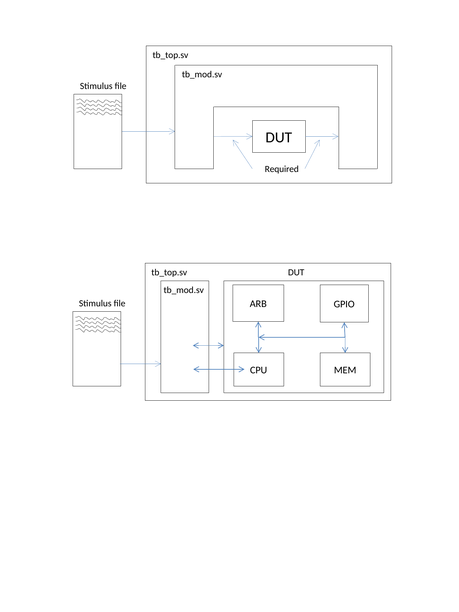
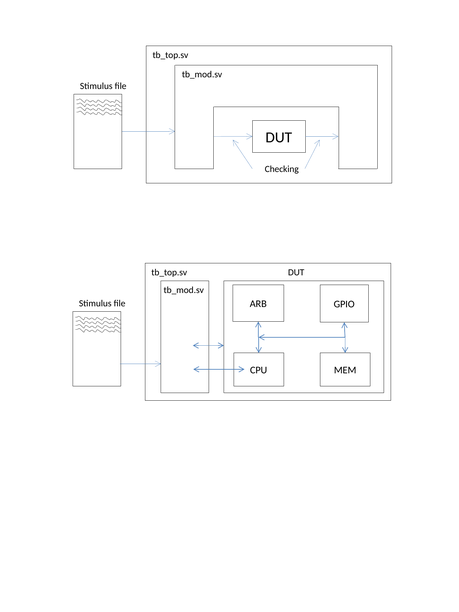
Required: Required -> Checking (282, 169)
